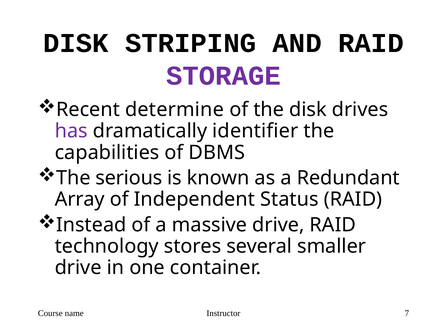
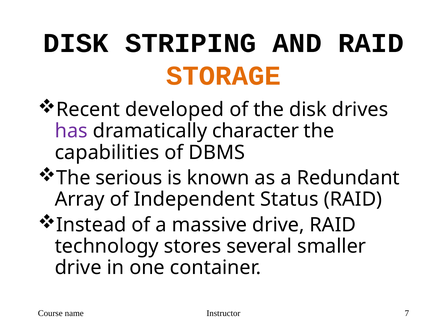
STORAGE colour: purple -> orange (223, 76)
determine: determine -> developed (175, 110)
identifier: identifier -> character (256, 131)
